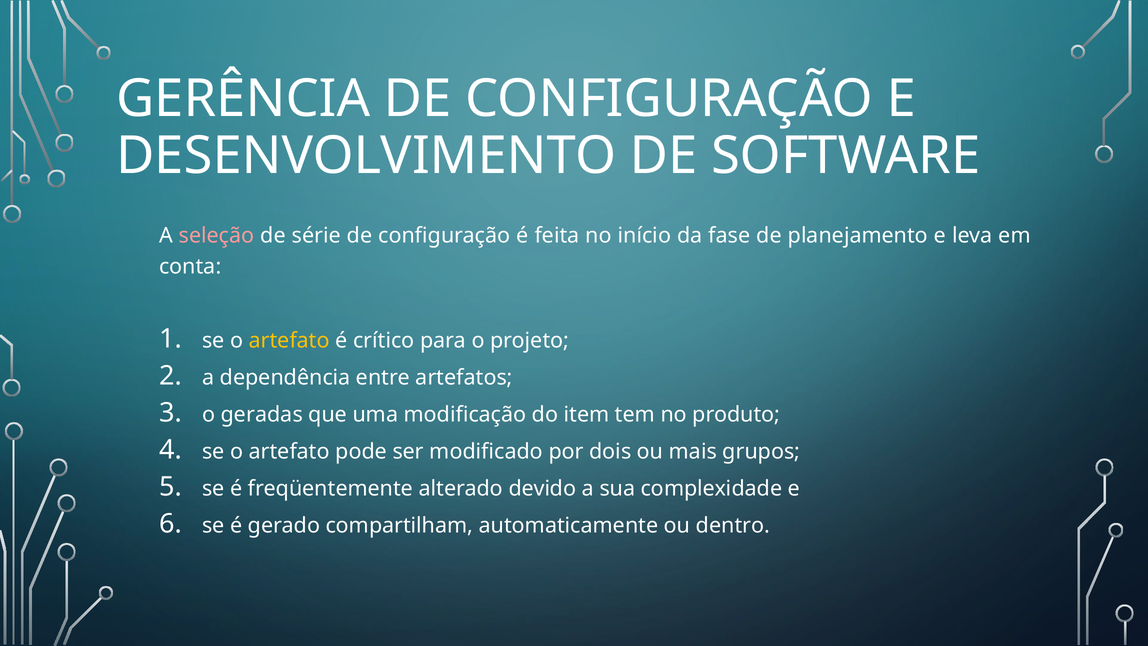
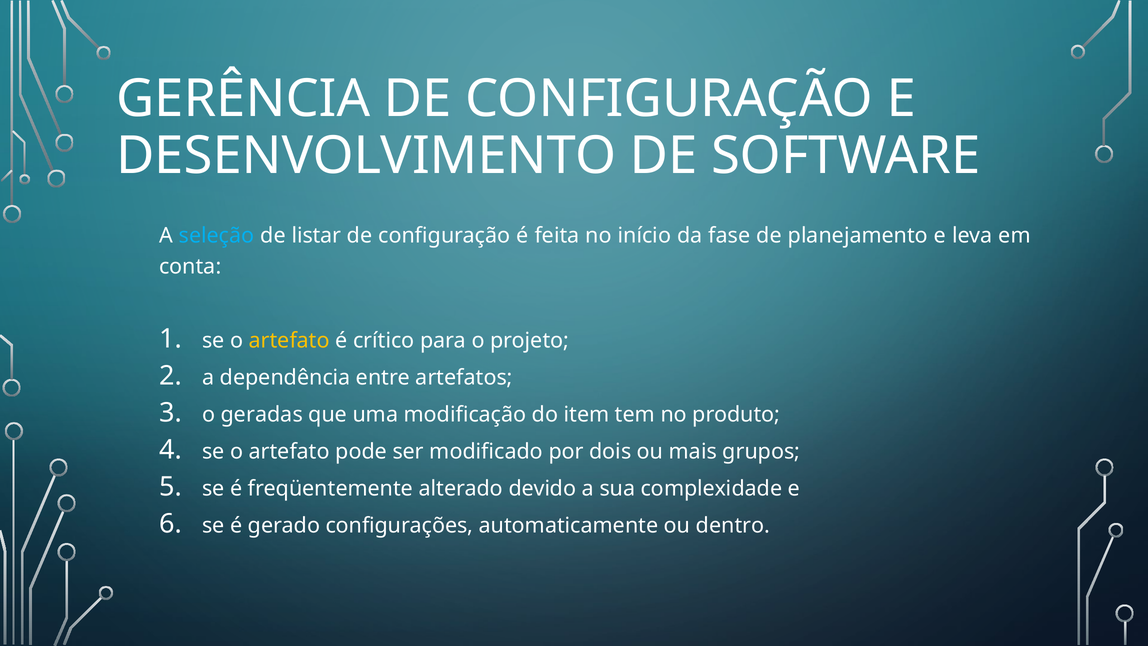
seleção colour: pink -> light blue (217, 236)
série: série -> listar (316, 236)
compartilham: compartilham -> configurações (399, 525)
